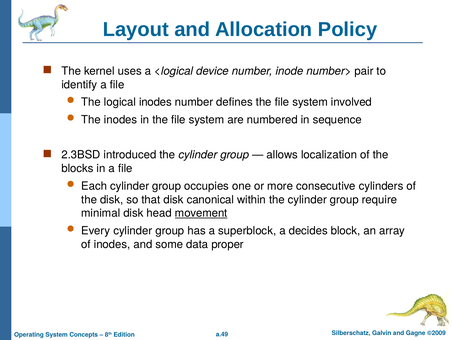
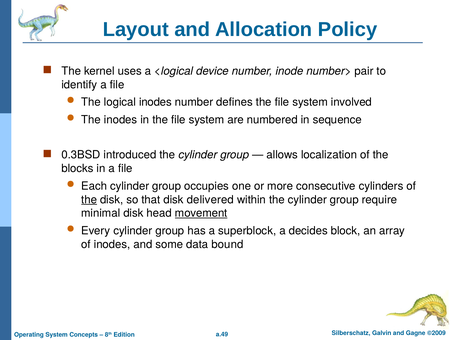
2.3BSD: 2.3BSD -> 0.3BSD (81, 155)
the underline: none -> present (89, 199)
canonical: canonical -> delivered (210, 199)
proper: proper -> bound (227, 244)
